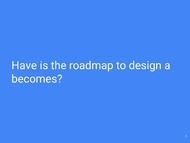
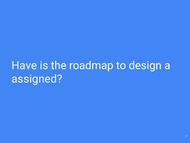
becomes: becomes -> assigned (37, 79)
